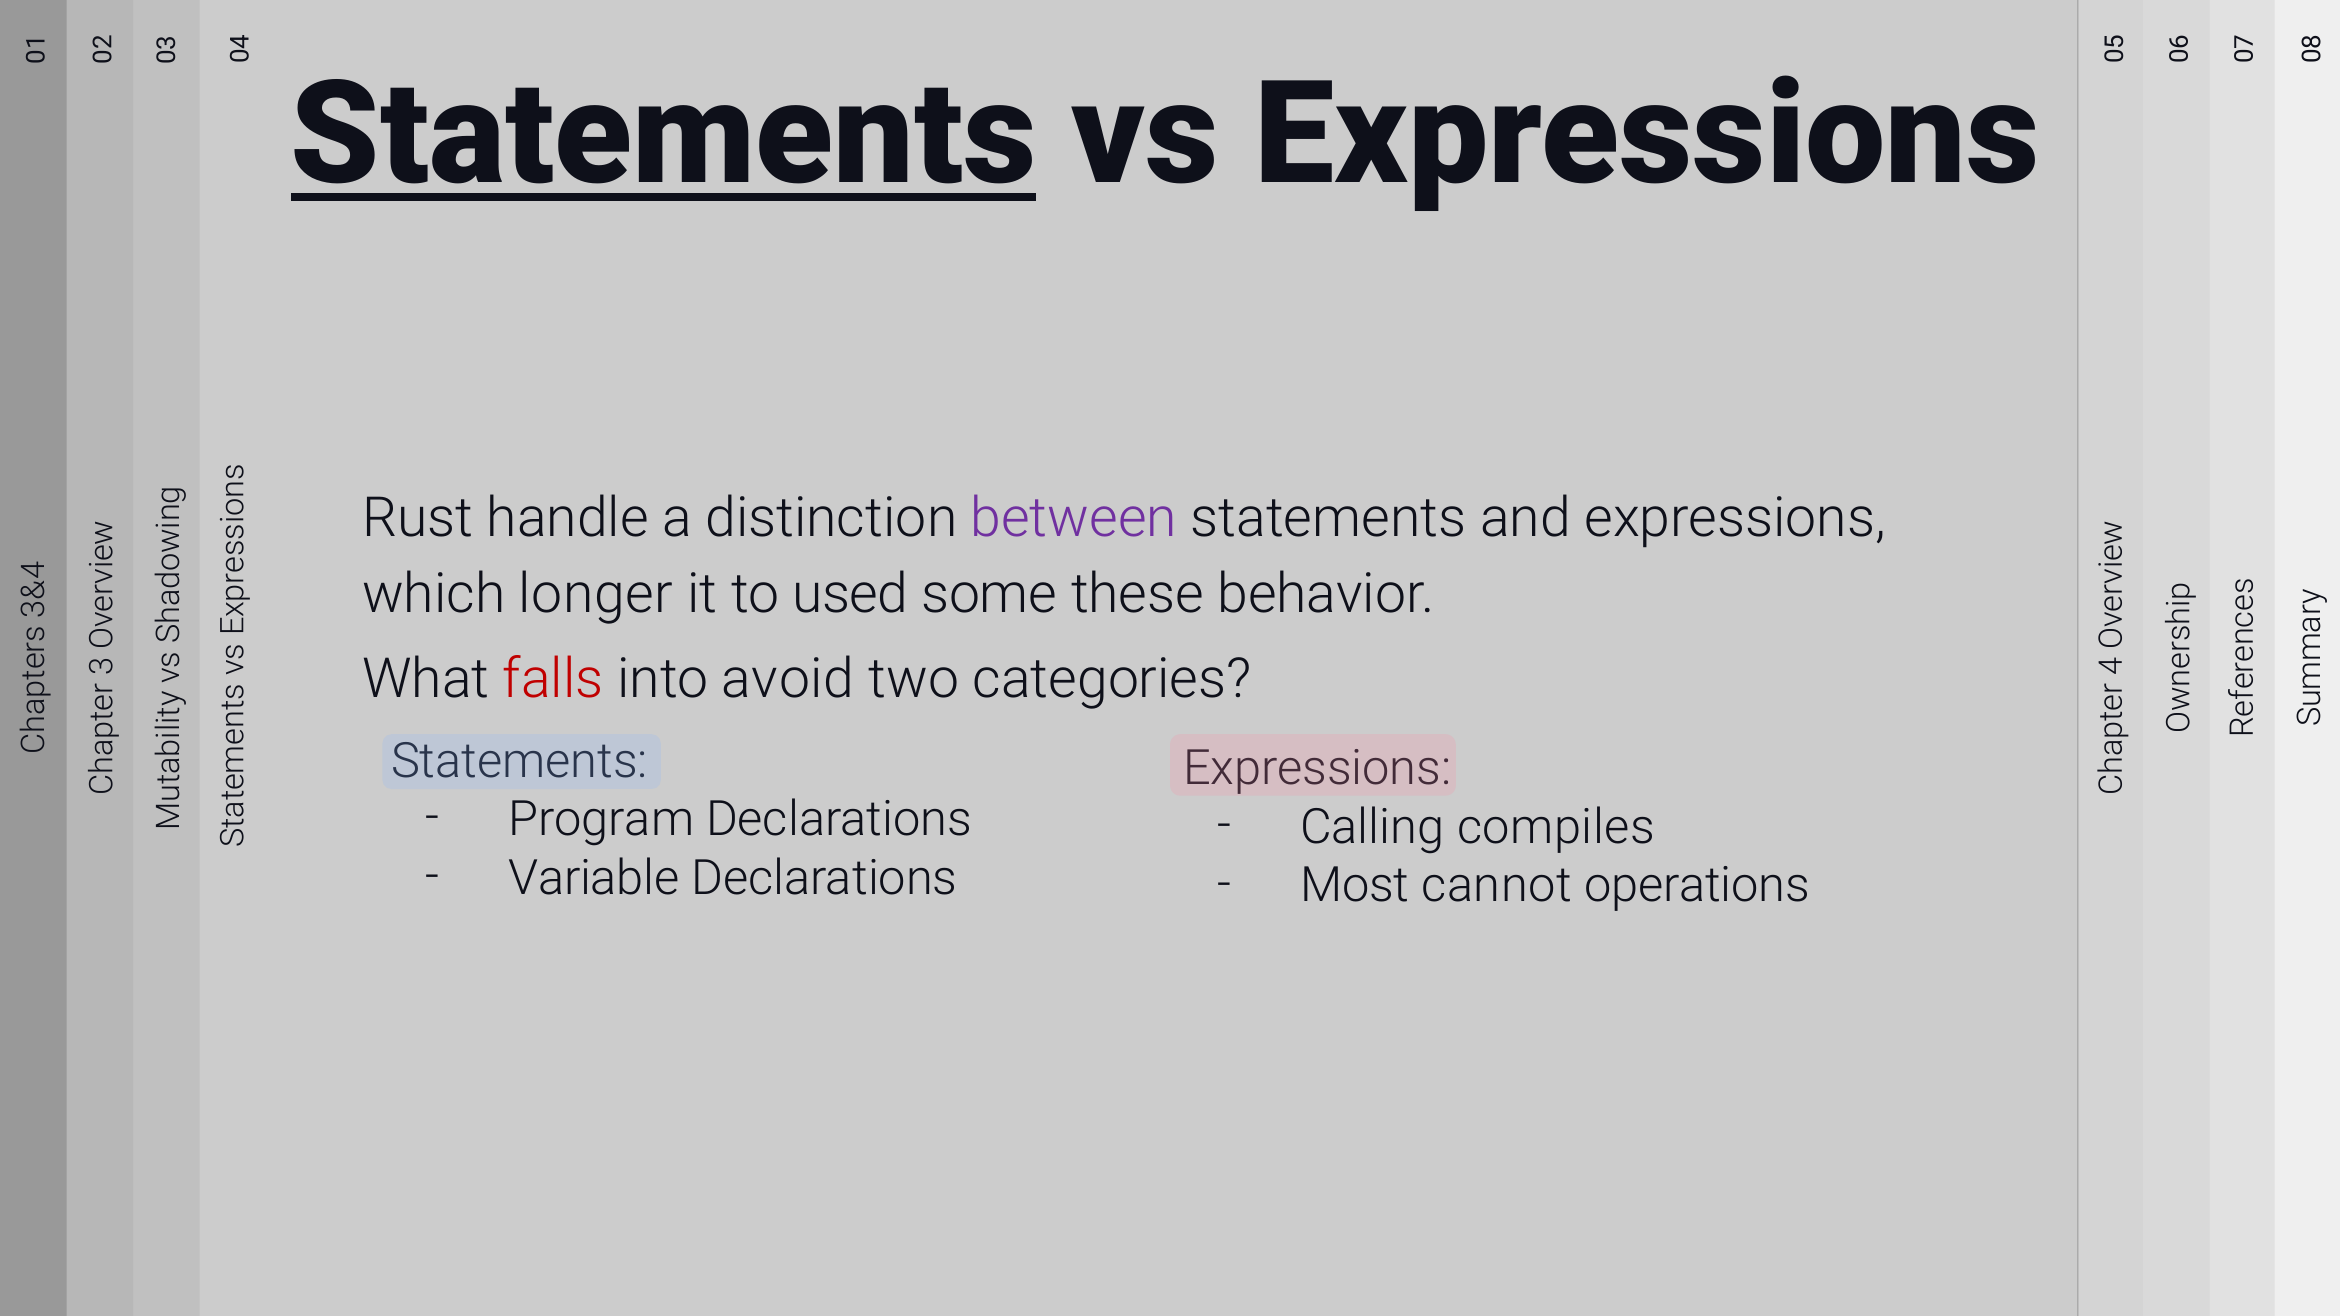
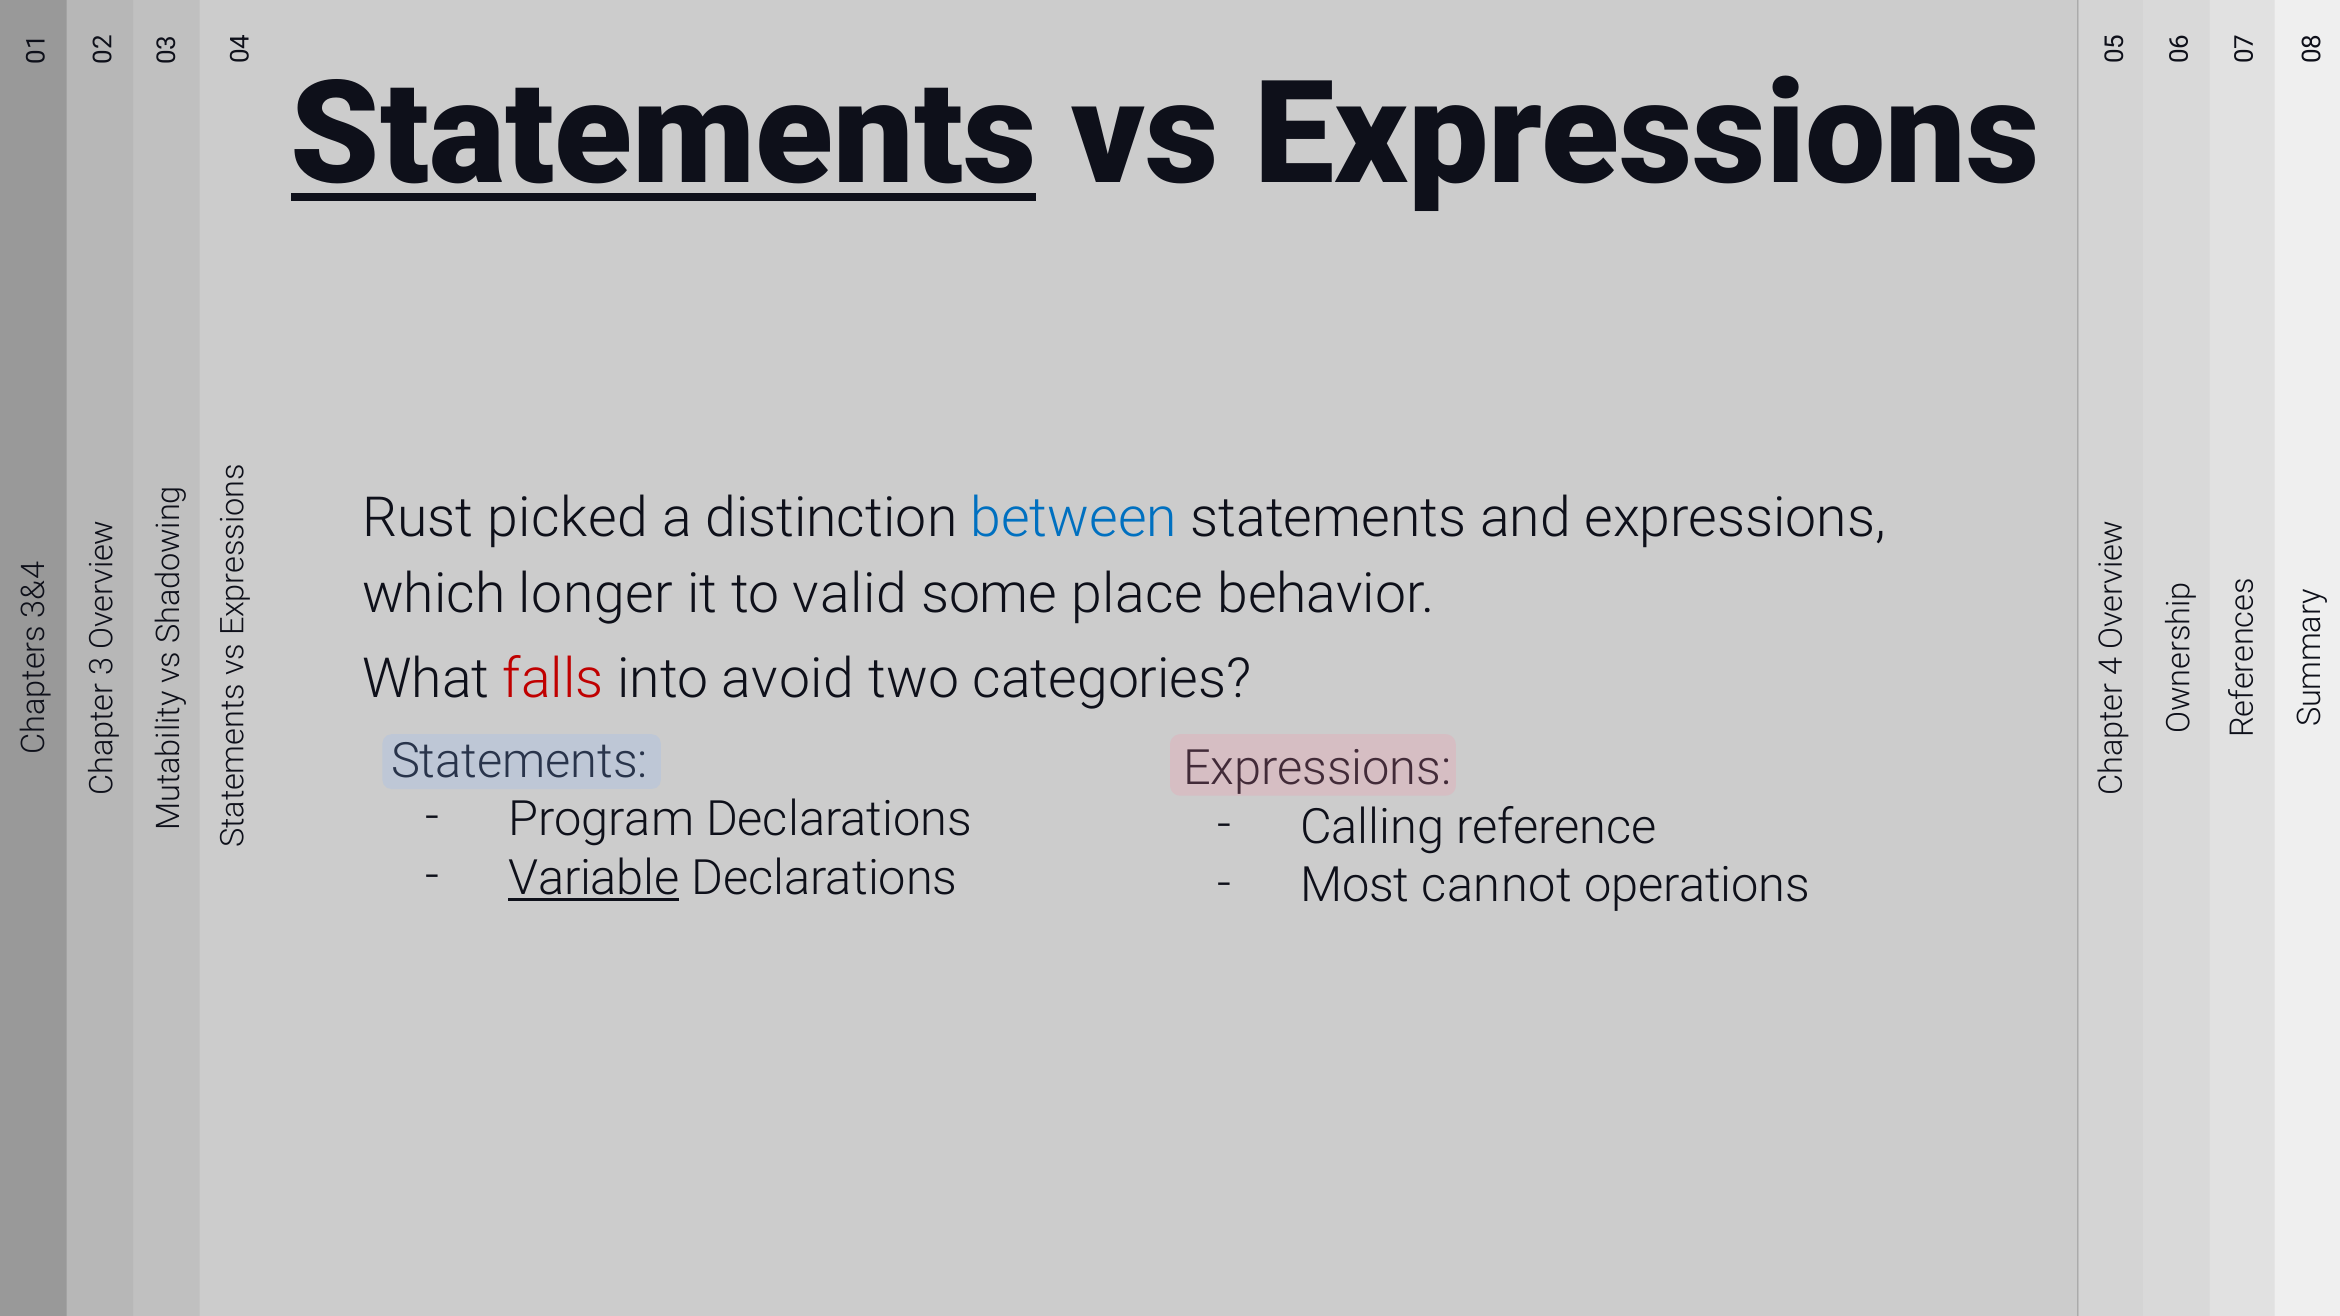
handle: handle -> picked (568, 518)
between colour: purple -> blue (1074, 518)
used: used -> valid (850, 594)
these: these -> place (1137, 594)
compiles: compiles -> reference (1556, 828)
Variable underline: none -> present (594, 878)
